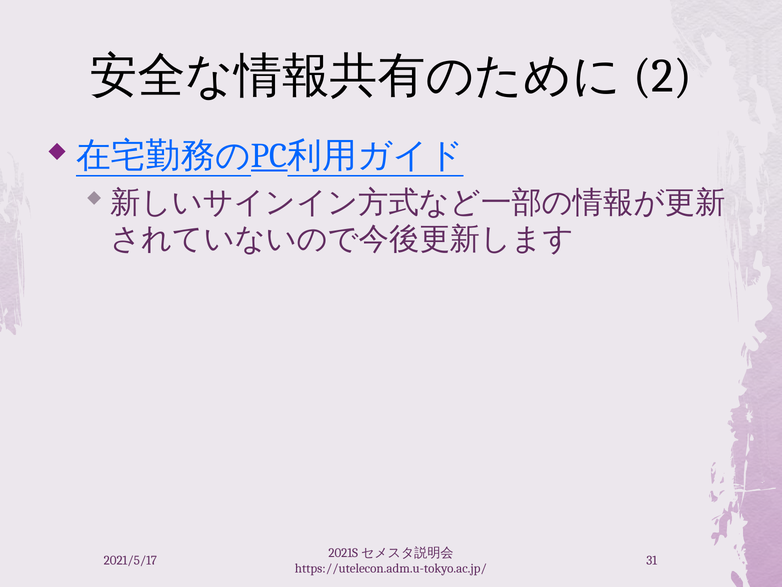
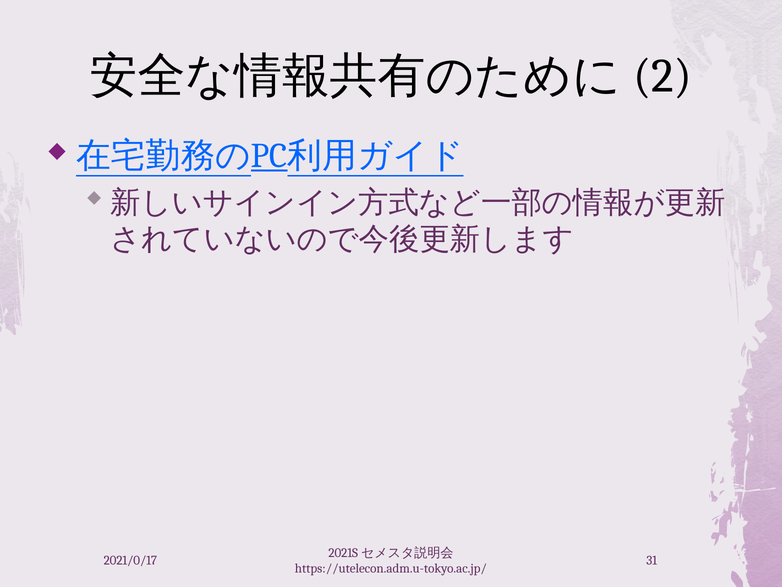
2021/5/17: 2021/5/17 -> 2021/0/17 (130, 560)
